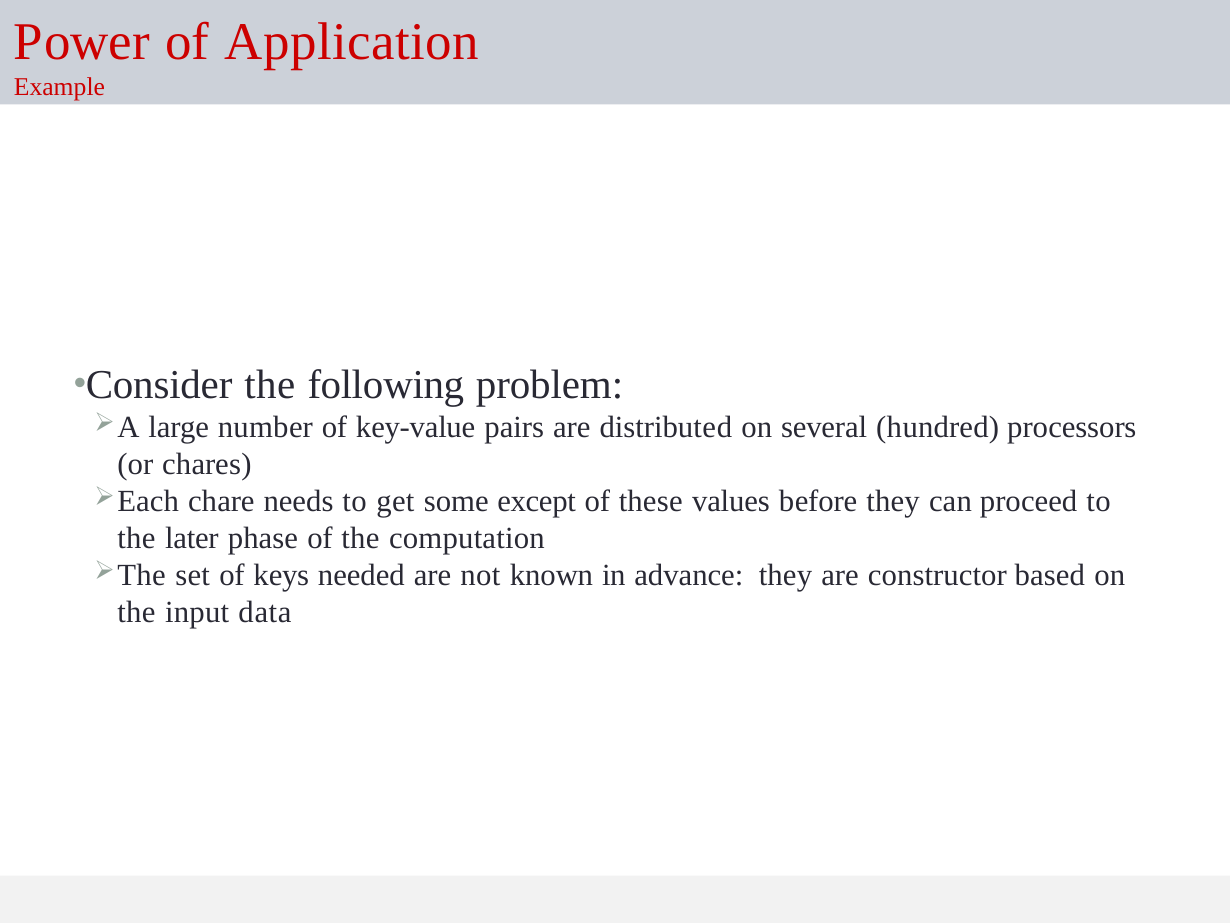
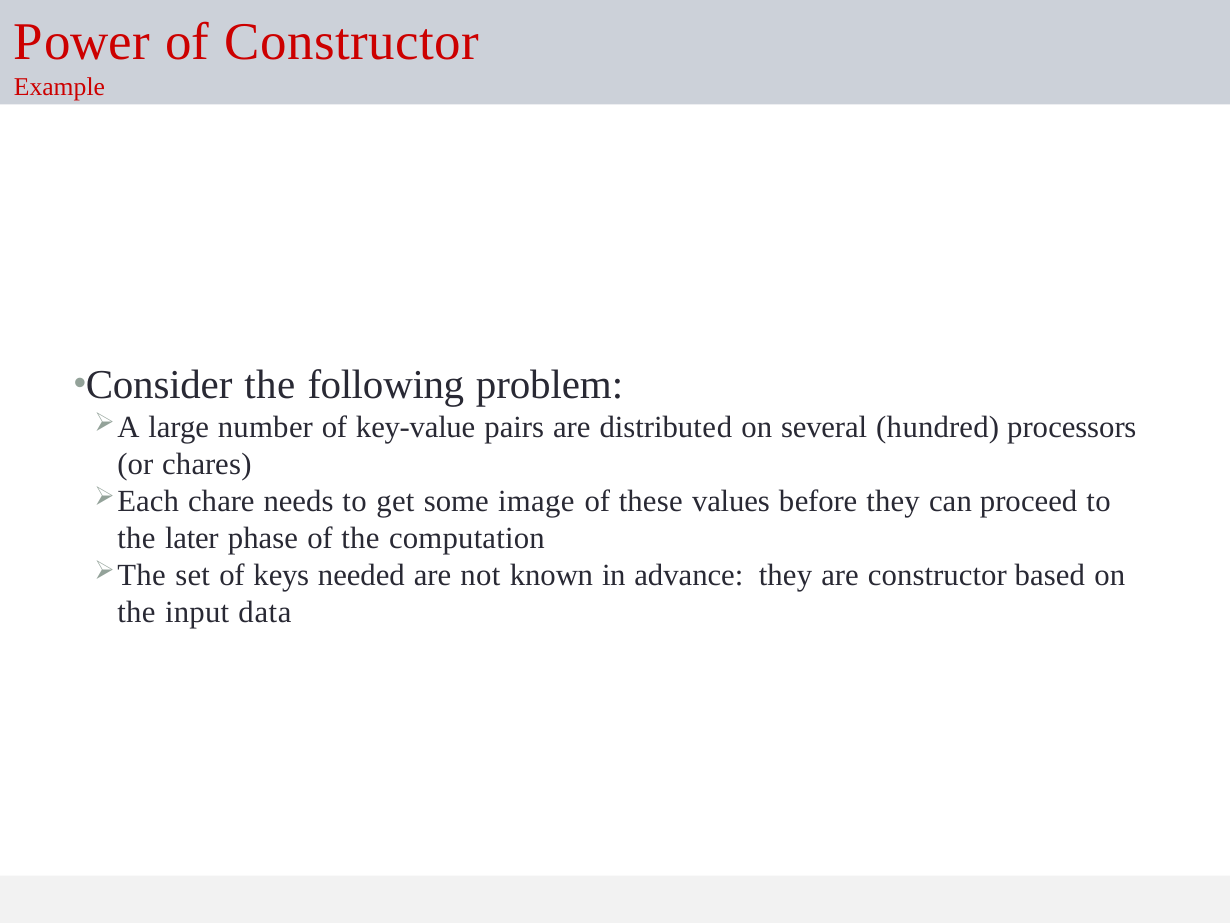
of Application: Application -> Constructor (352, 42)
except: except -> image (536, 501)
